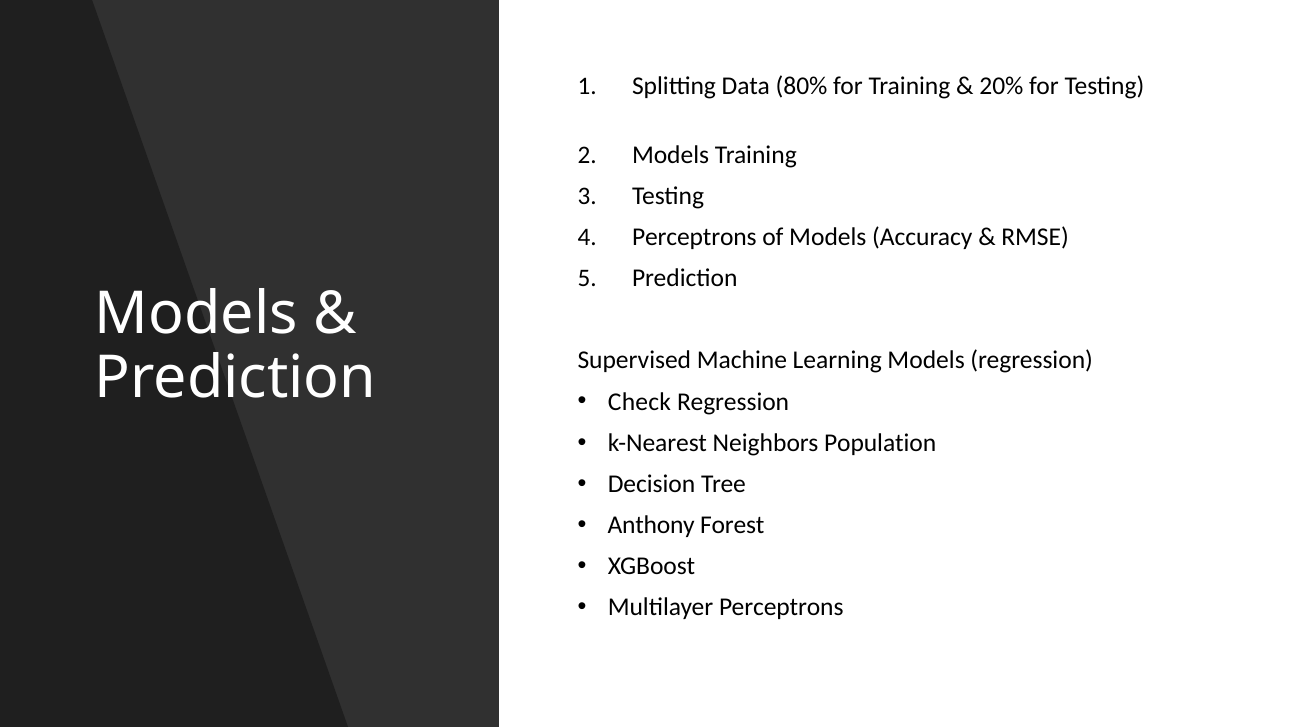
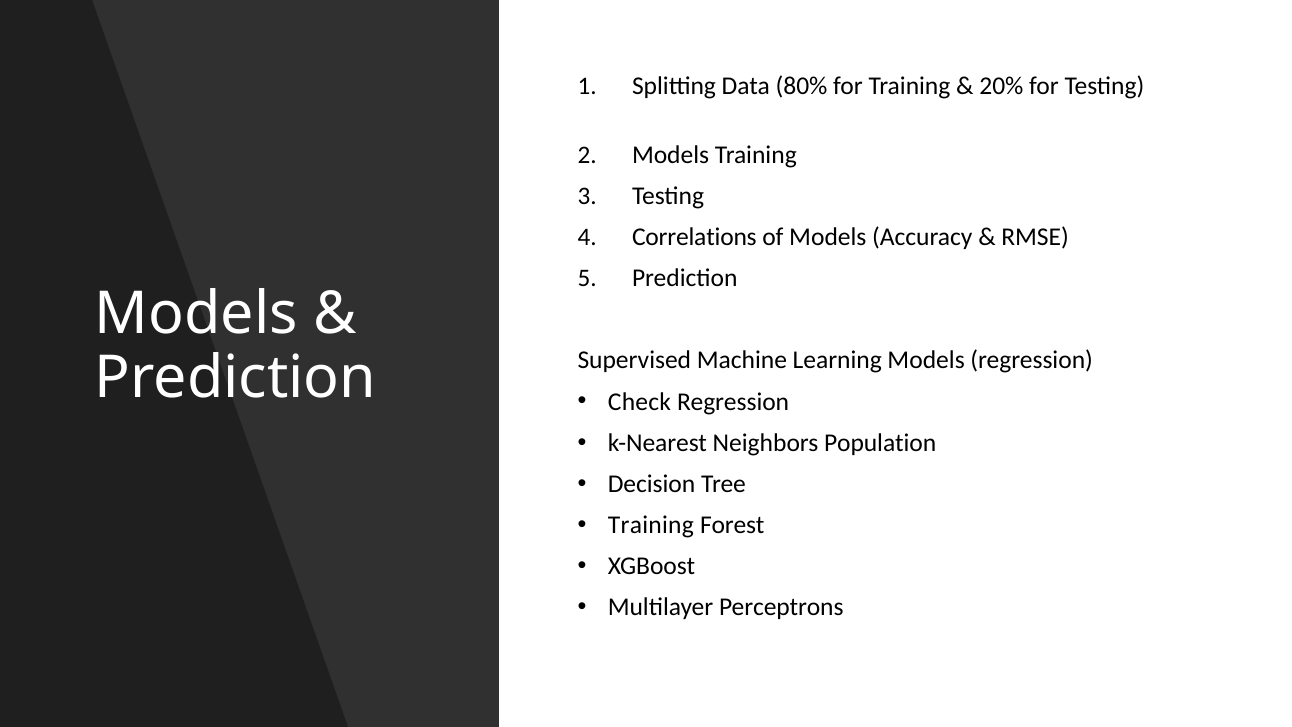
Perceptrons: Perceptrons -> Correlations (694, 237)
Anthony: Anthony -> Training (651, 525)
